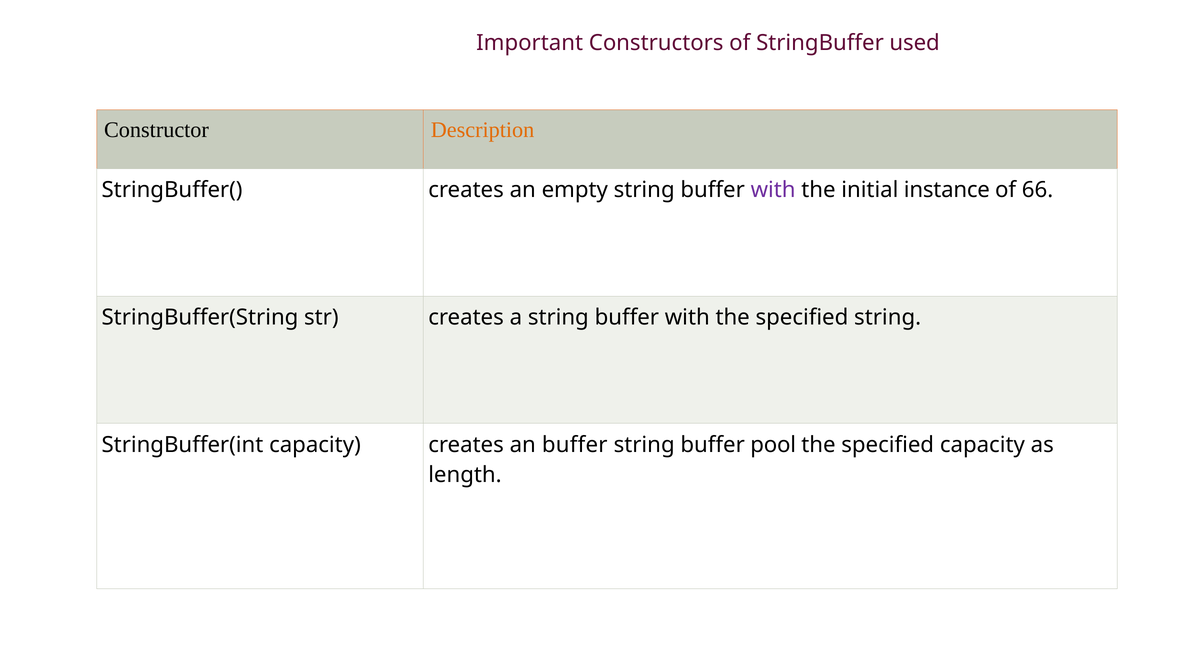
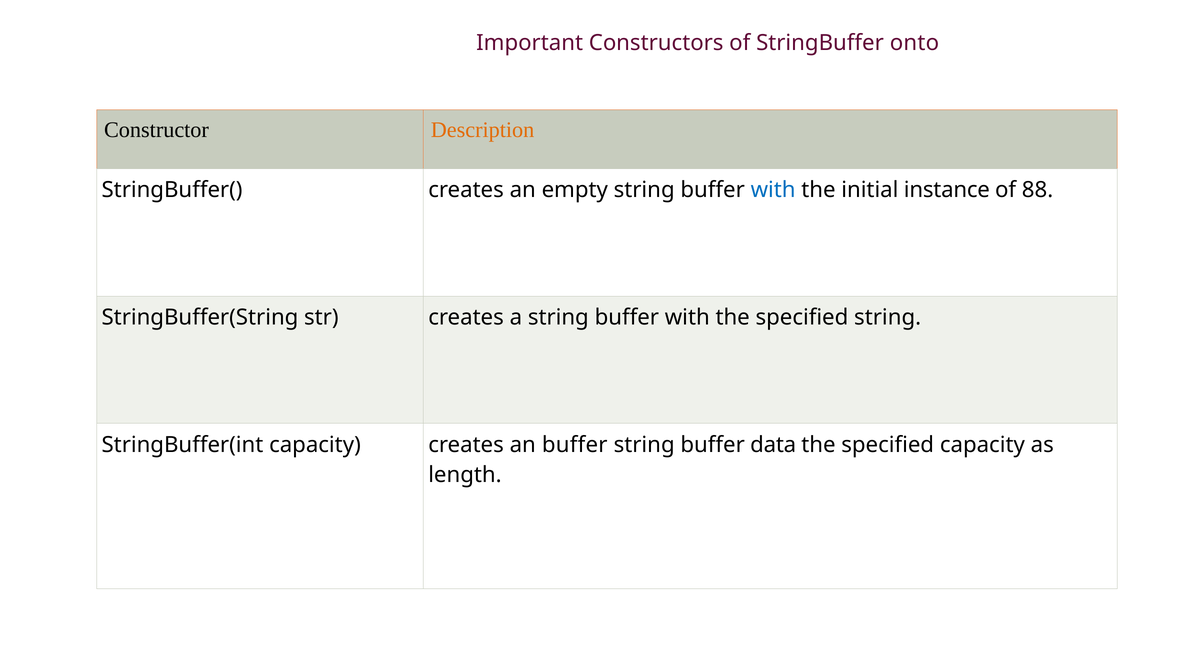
used: used -> onto (914, 43)
with colour: purple -> blue (773, 190)
66: 66 -> 88 (1038, 190)
pool: pool -> data (773, 445)
